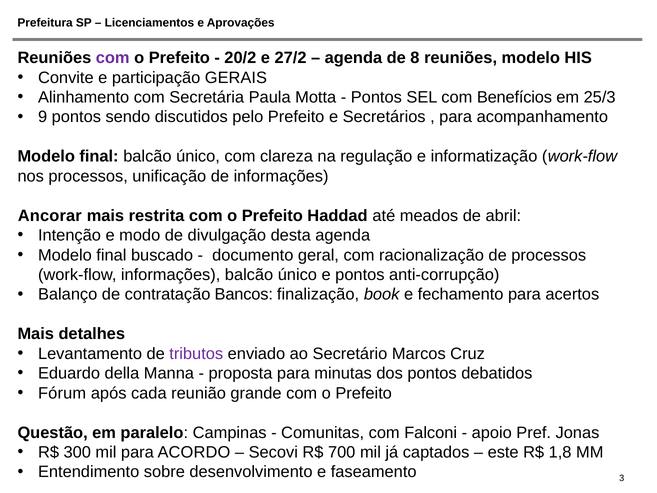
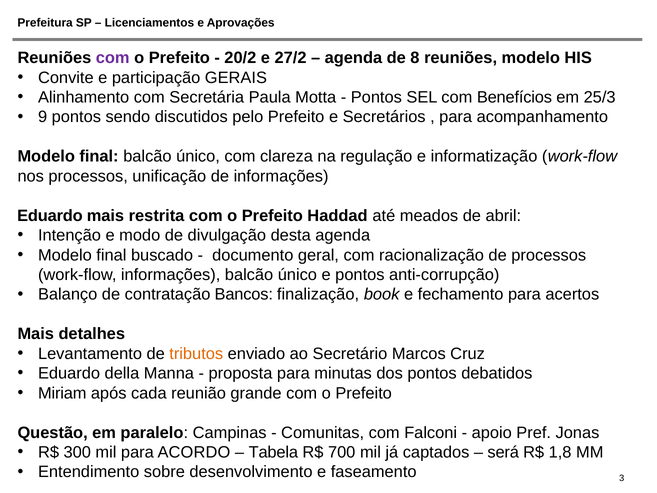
Ancorar: Ancorar -> Eduardo (50, 216)
tributos colour: purple -> orange (196, 354)
Fórum: Fórum -> Miriam (62, 393)
Secovi: Secovi -> Tabela (273, 452)
este: este -> será (503, 452)
